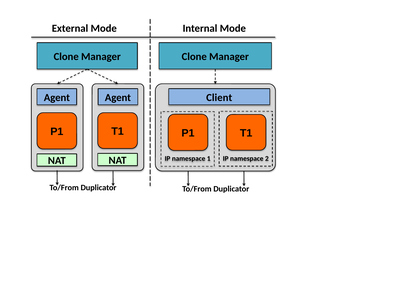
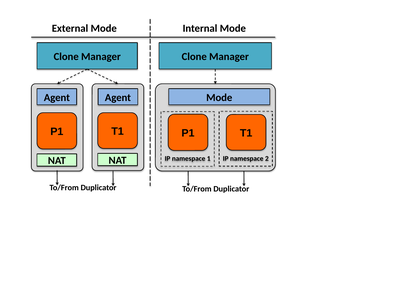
Client: Client -> Mode (219, 97)
